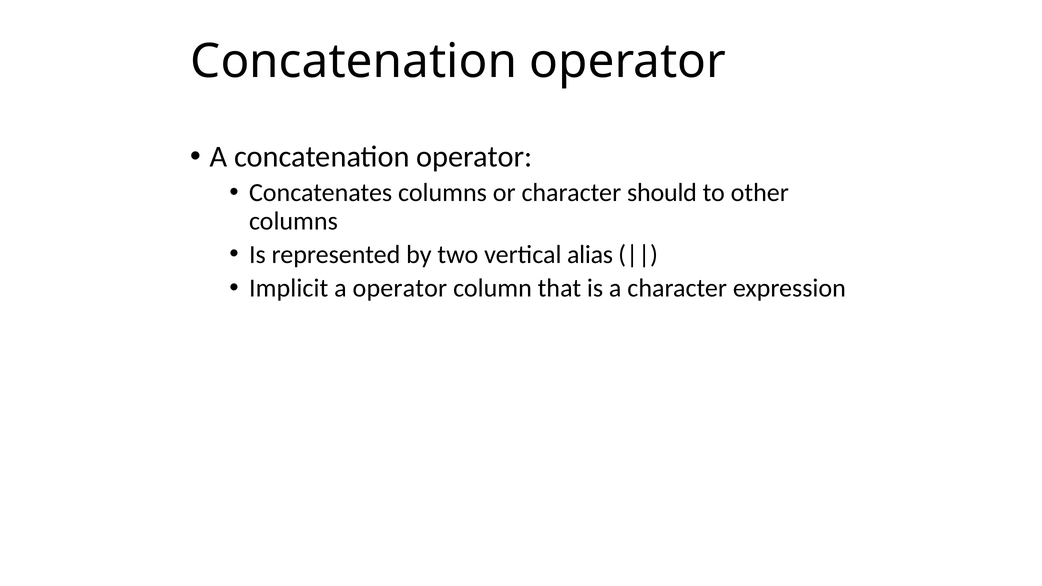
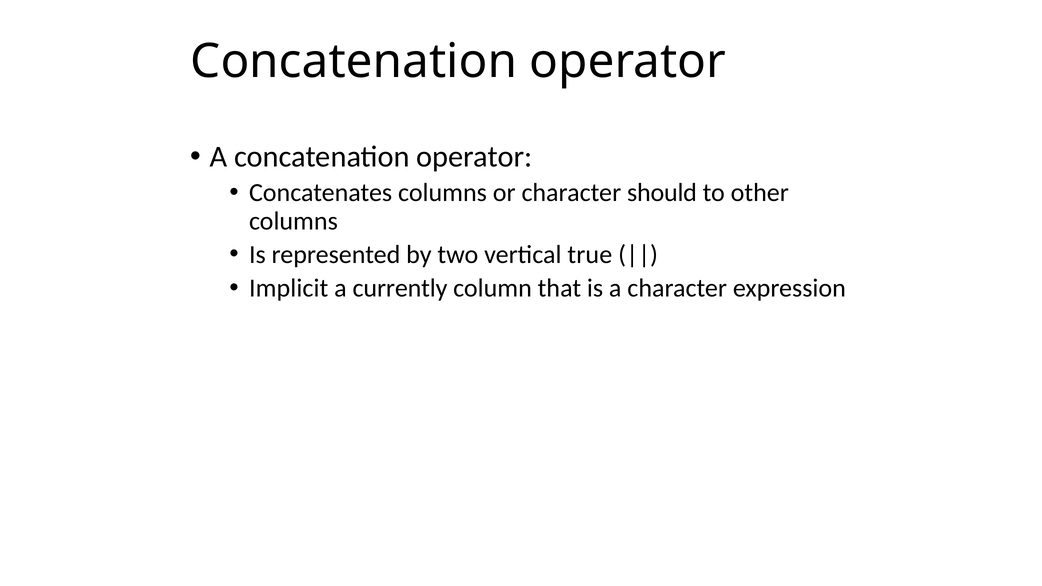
alias: alias -> true (590, 254)
a operator: operator -> currently (400, 288)
